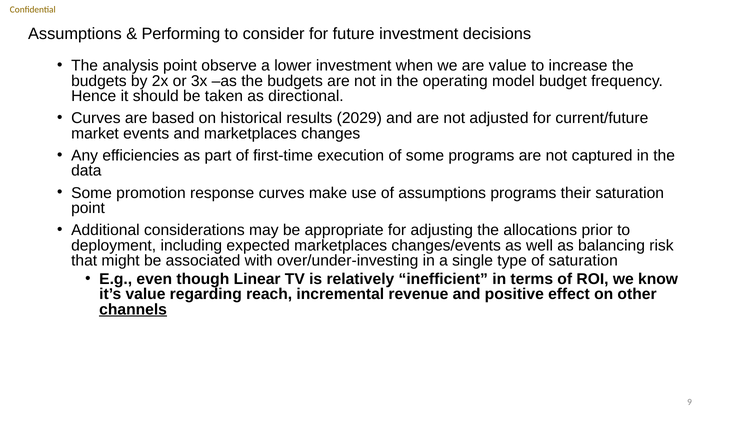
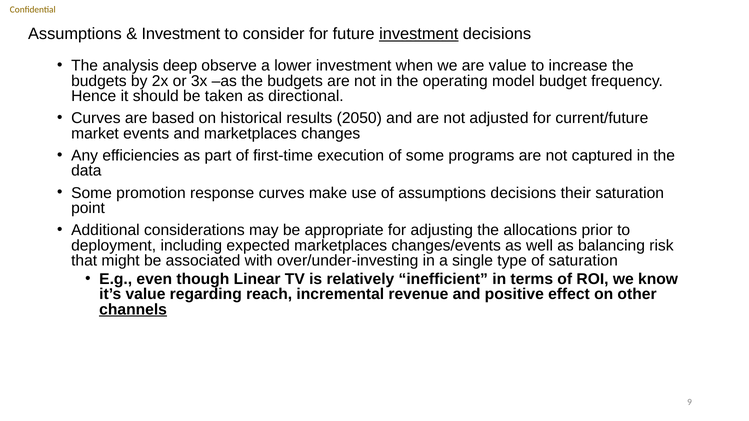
Performing: Performing -> Investment (181, 34)
investment underline: none -> present (419, 34)
analysis point: point -> deep (180, 66)
2029: 2029 -> 2050 (359, 118)
assumptions programs: programs -> decisions (523, 193)
